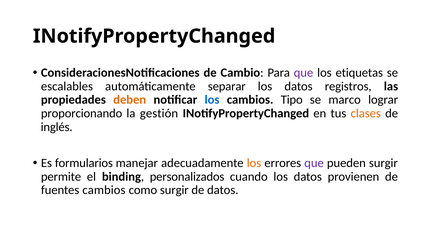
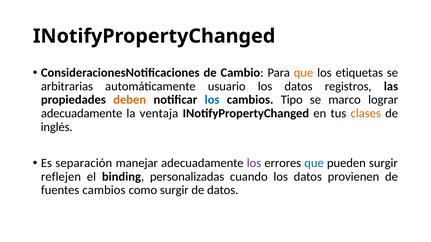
que colour: purple -> orange (304, 73)
escalables: escalables -> arbitrarias (67, 86)
separar: separar -> usuario (227, 86)
proporcionando: proporcionando -> adecuadamente (82, 114)
gestión: gestión -> ventaja (159, 114)
formularios: formularios -> separación (84, 163)
los colour: orange -> purple (254, 163)
que colour: purple -> blue (314, 163)
permite: permite -> reflejen (61, 177)
personalizados: personalizados -> personalizadas (187, 177)
